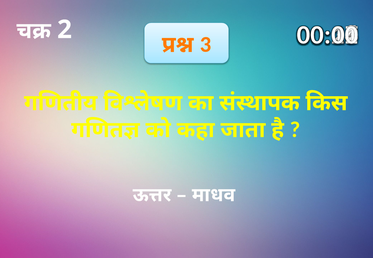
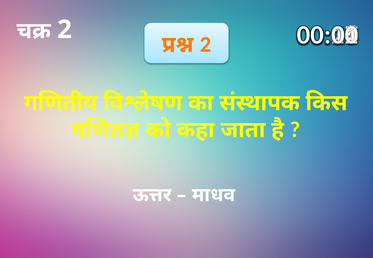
3: 3 -> 2 (205, 45)
